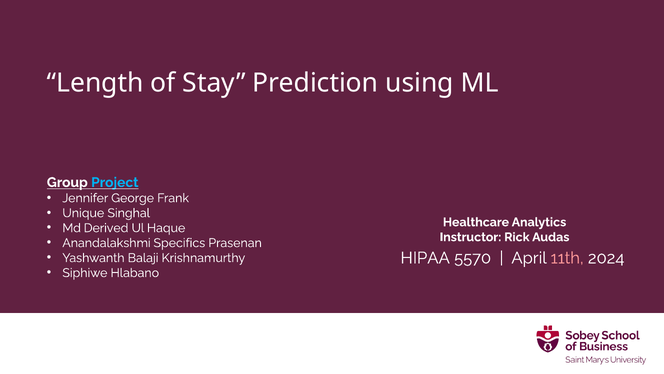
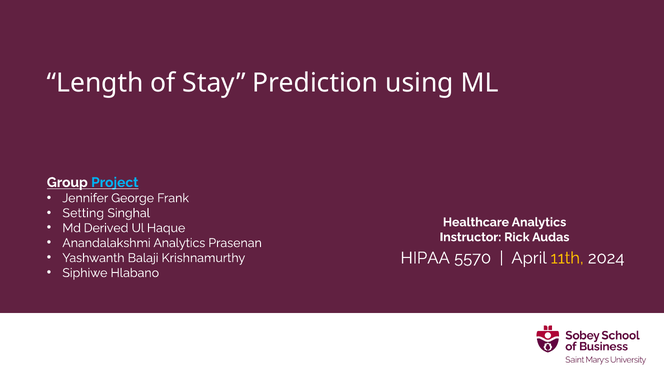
Unique: Unique -> Setting (83, 213)
Anandalakshmi Specifics: Specifics -> Analytics (179, 243)
11th colour: pink -> yellow (567, 258)
